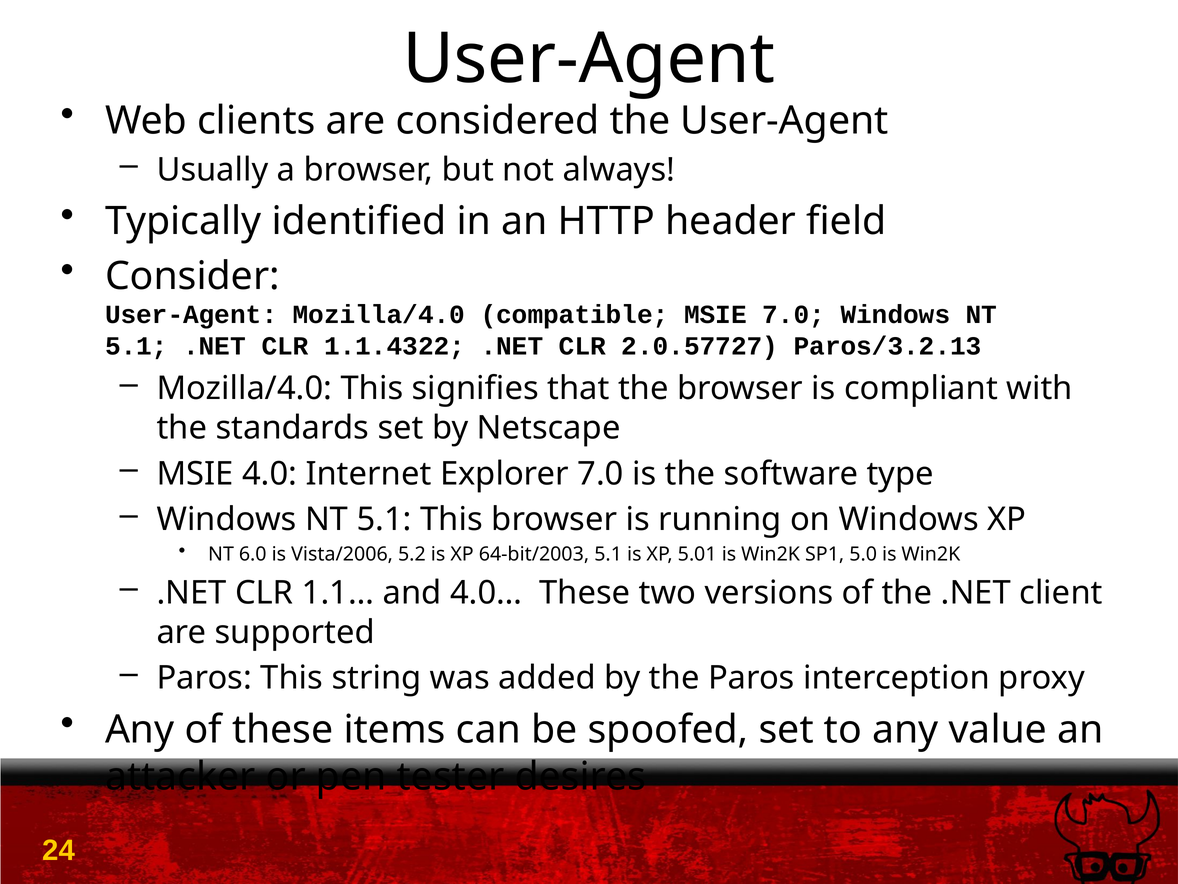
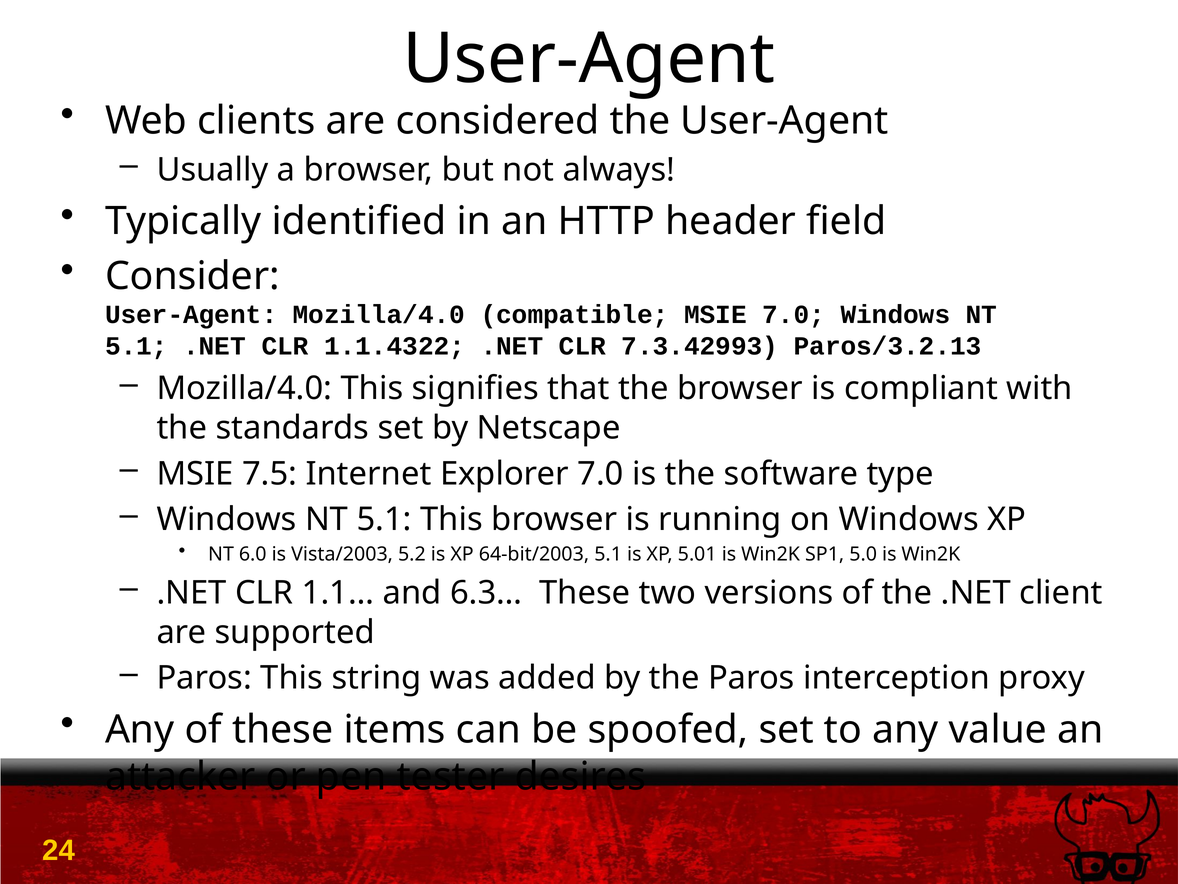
2.0.57727: 2.0.57727 -> 7.3.42993 (700, 346)
4.0: 4.0 -> 7.5 (270, 473)
Vista/2006: Vista/2006 -> Vista/2003 (342, 554)
4.0…: 4.0… -> 6.3… (486, 593)
